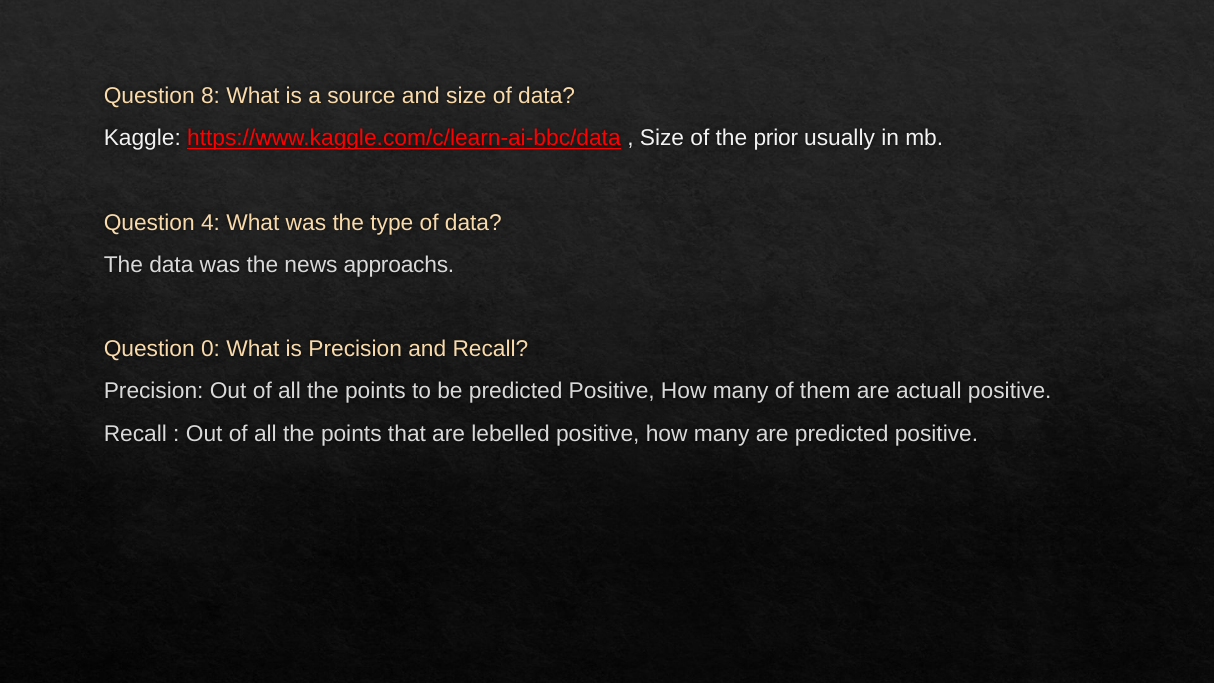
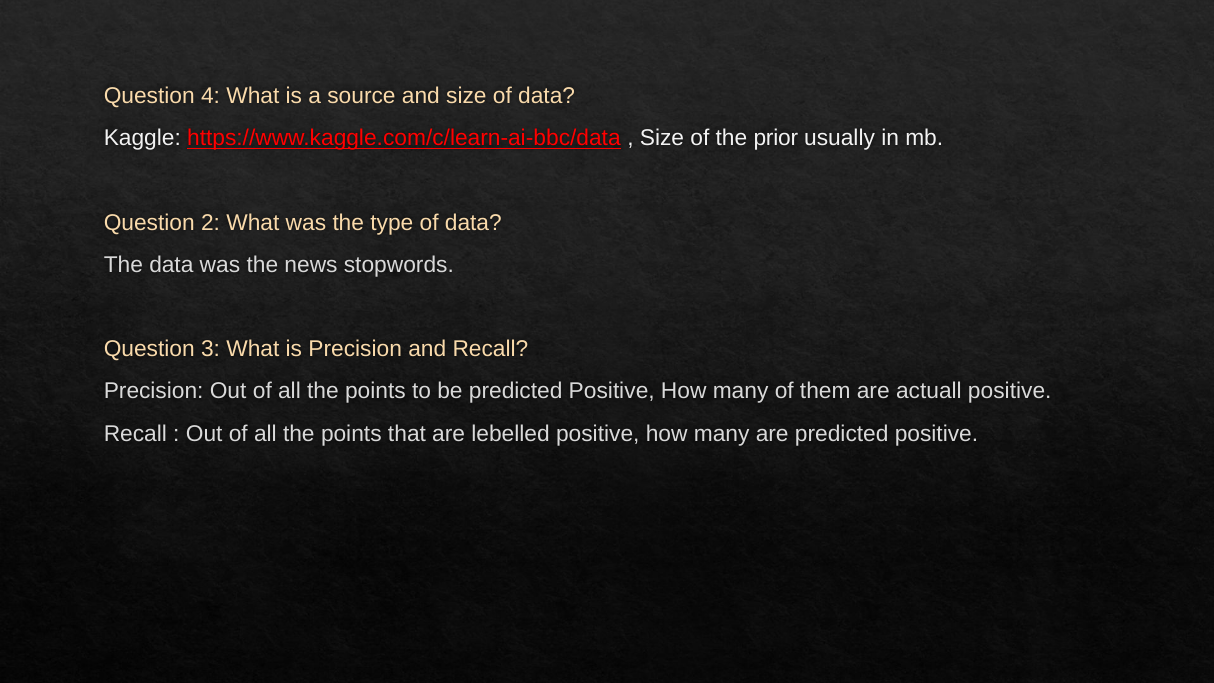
8: 8 -> 4 (211, 96)
4: 4 -> 2 (211, 223)
approachs: approachs -> stopwords (399, 265)
0: 0 -> 3 (211, 349)
